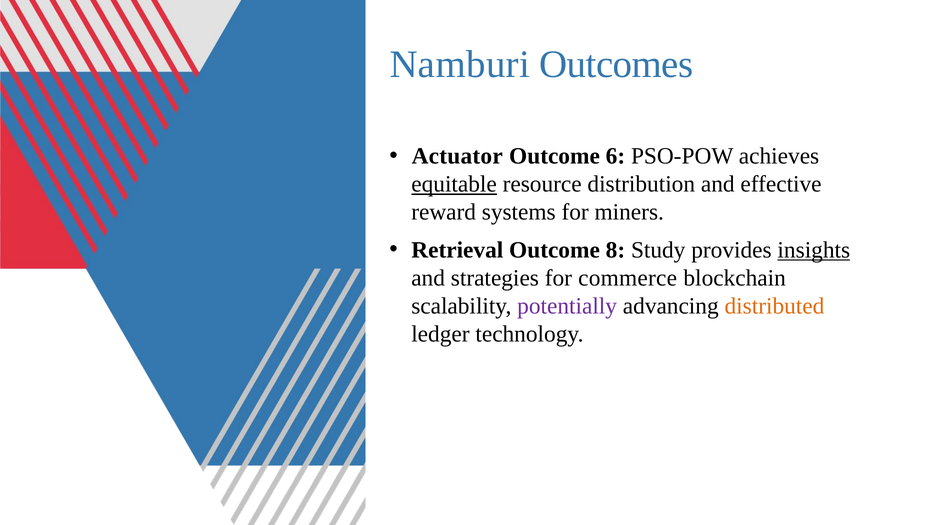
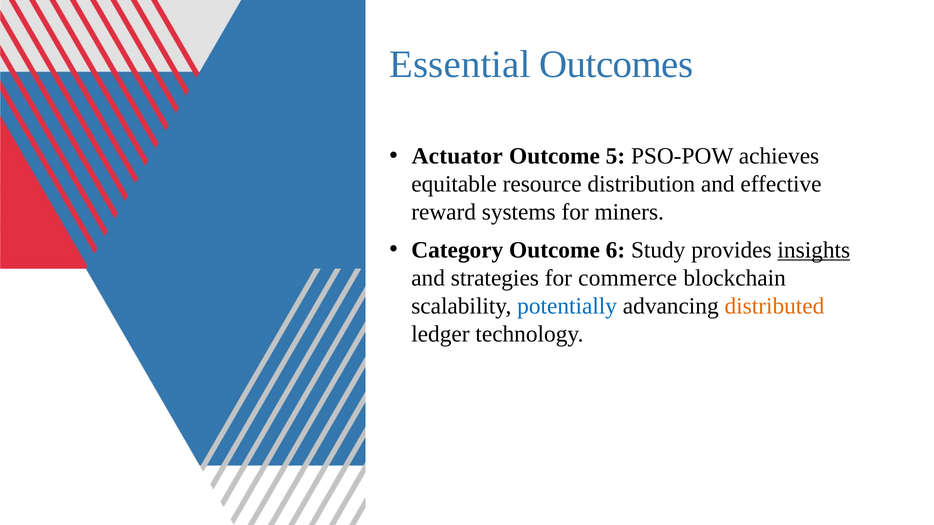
Namburi: Namburi -> Essential (460, 64)
6: 6 -> 5 (615, 156)
equitable underline: present -> none (454, 184)
Retrieval: Retrieval -> Category (457, 250)
8: 8 -> 6 (615, 250)
potentially colour: purple -> blue (567, 306)
